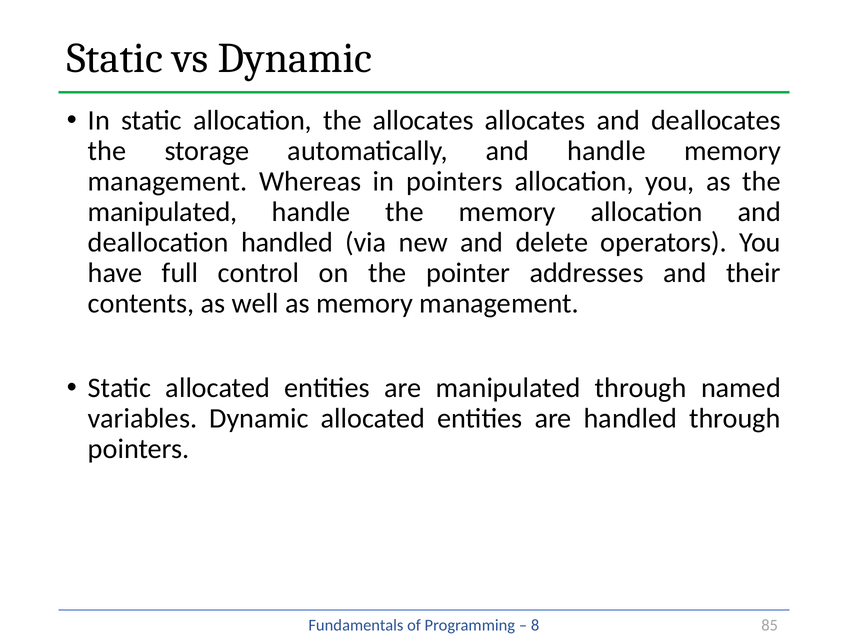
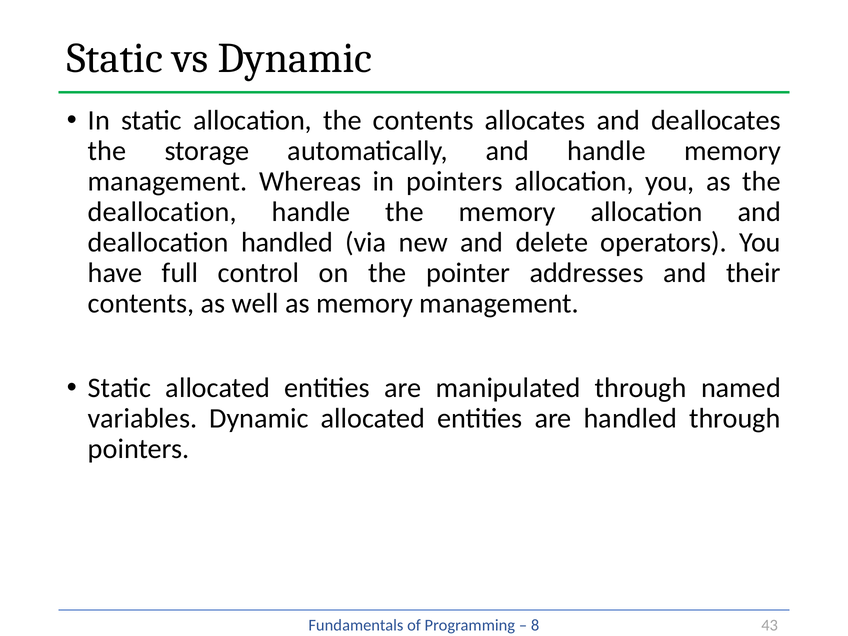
the allocates: allocates -> contents (423, 120)
manipulated: manipulated -> deallocation (162, 212)
85: 85 -> 43 (770, 625)
